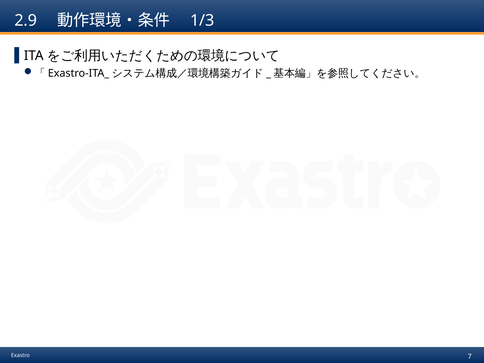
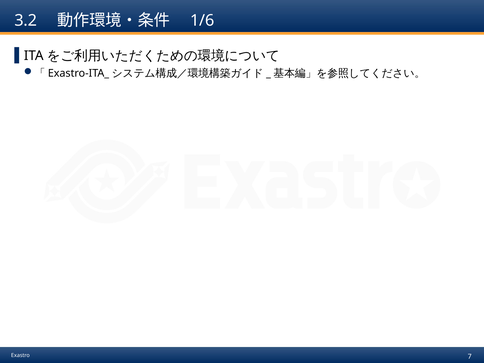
2.9: 2.9 -> 3.2 (26, 21)
1/3: 1/3 -> 1/6 (202, 21)
